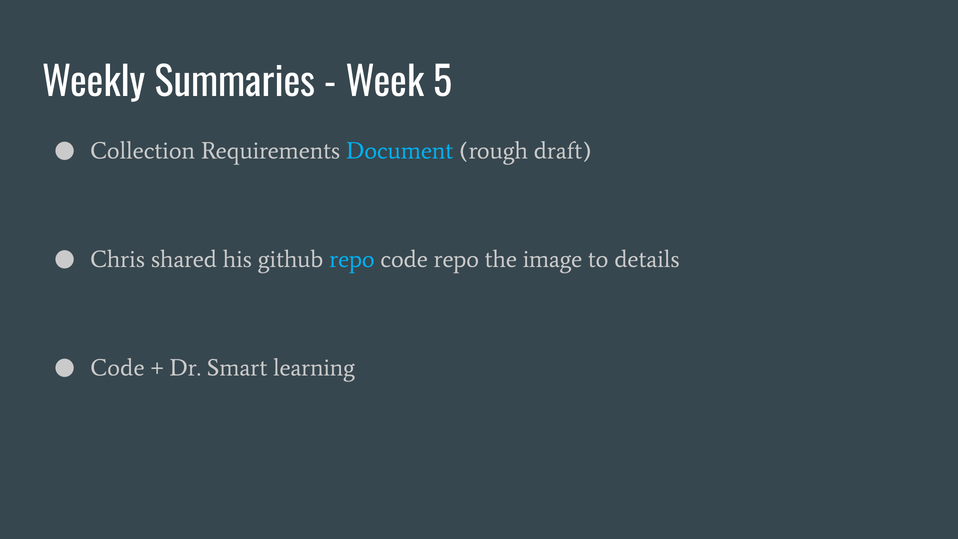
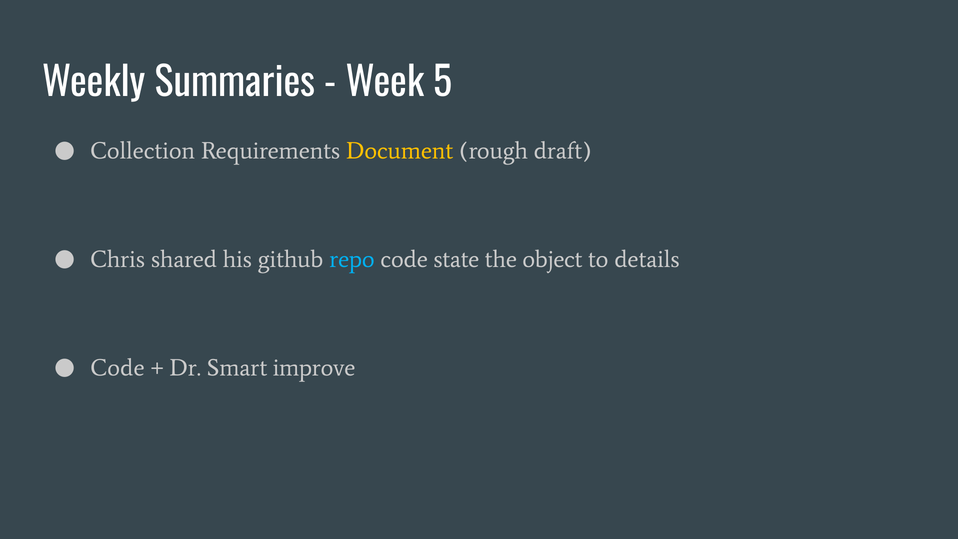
Document colour: light blue -> yellow (400, 151)
code repo: repo -> state (456, 259)
image: image -> object (552, 259)
learning: learning -> improve (314, 368)
